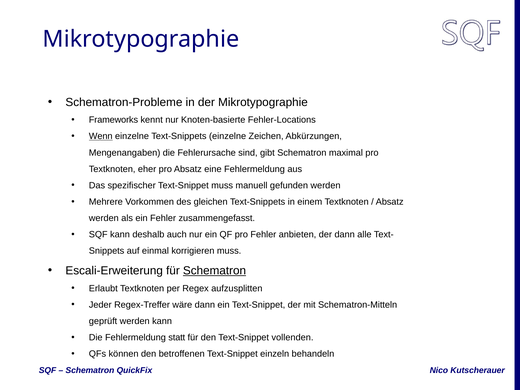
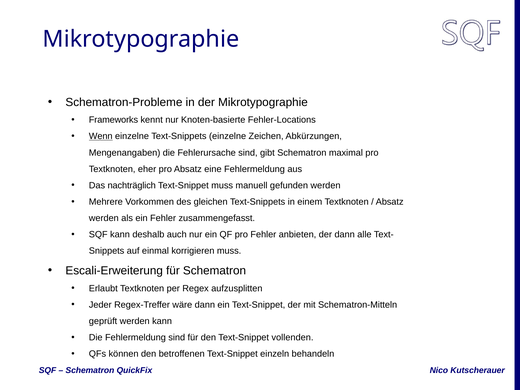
spezifischer: spezifischer -> nachträglich (132, 185)
Schematron underline: present -> none (215, 271)
Fehlermeldung statt: statt -> sind (177, 338)
